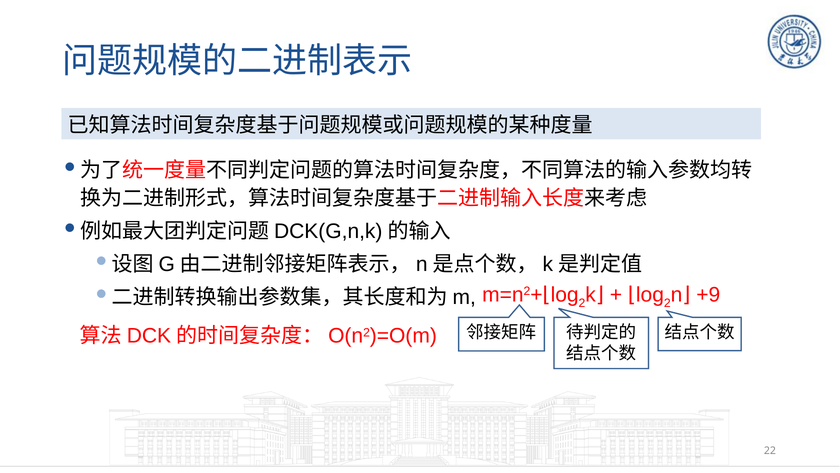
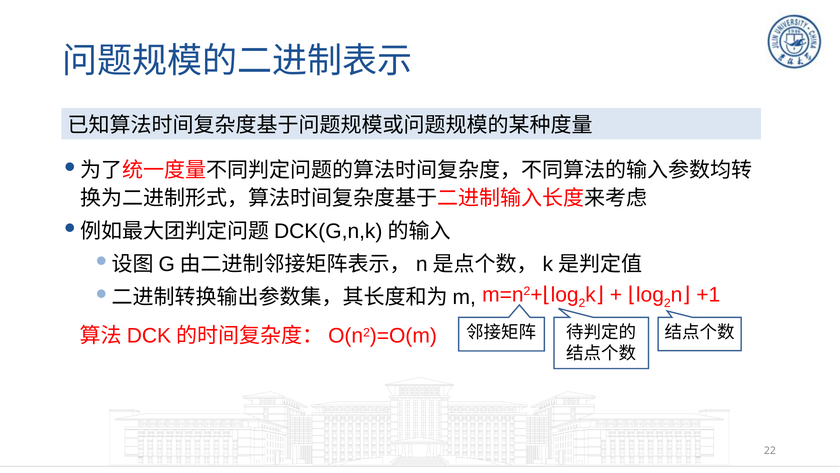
+9: +9 -> +1 (708, 295)
